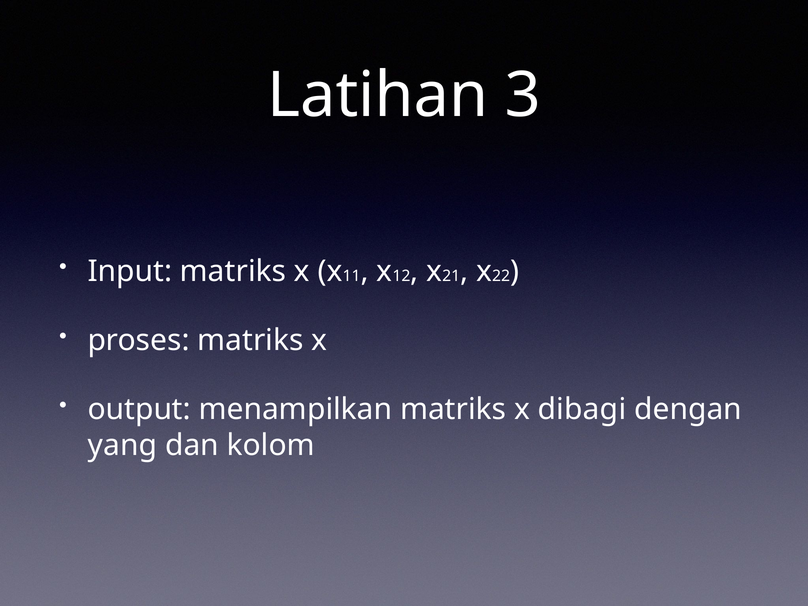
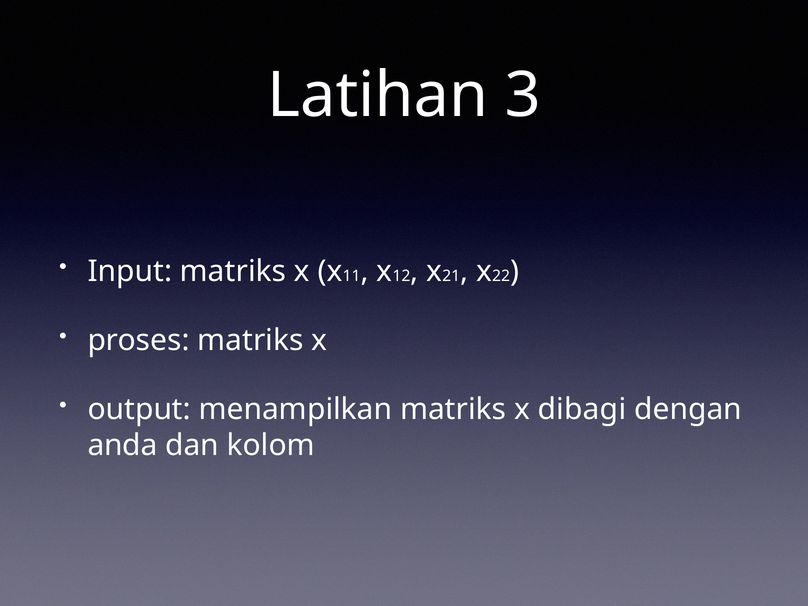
yang: yang -> anda (123, 446)
